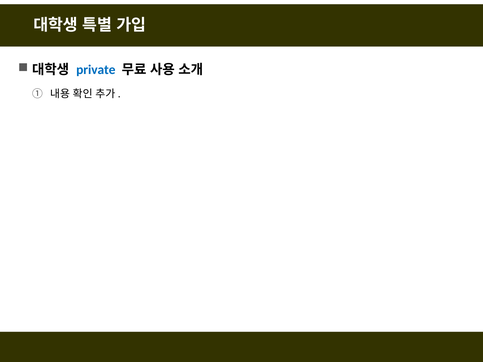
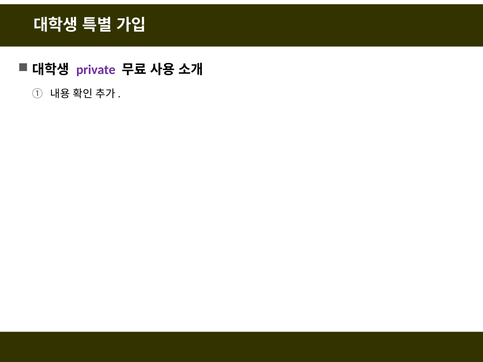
private colour: blue -> purple (96, 70)
